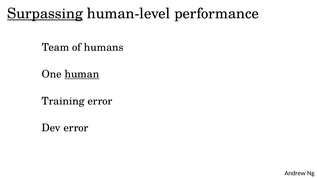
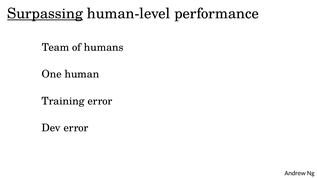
human underline: present -> none (82, 74)
